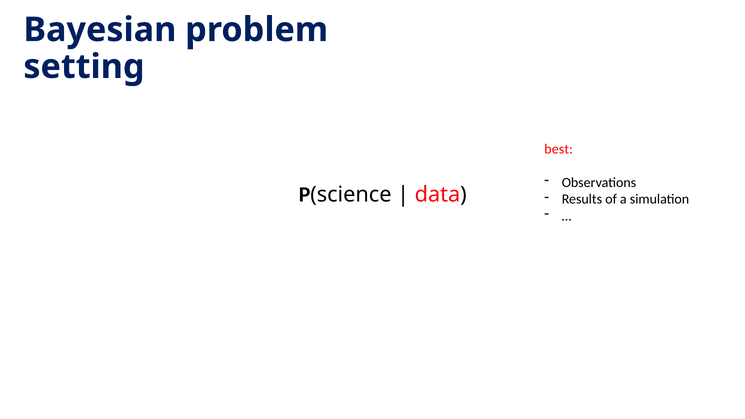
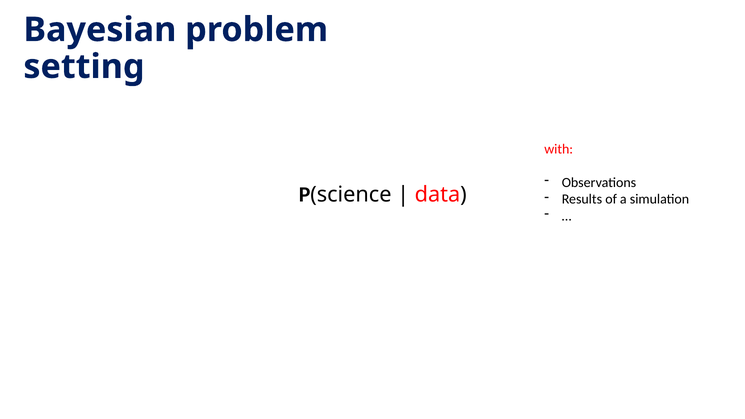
best: best -> with (559, 149)
